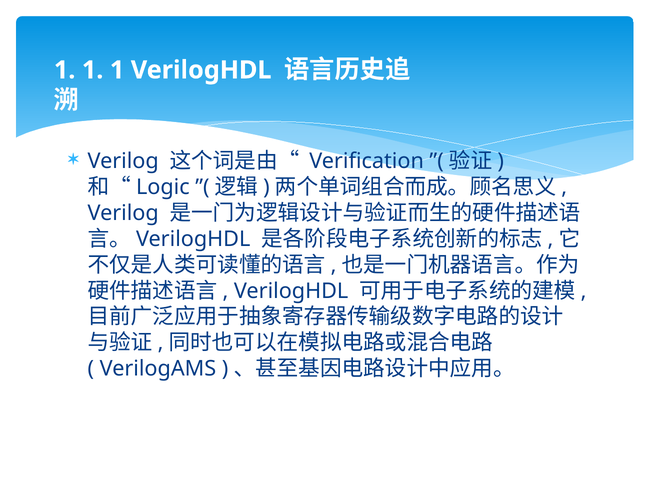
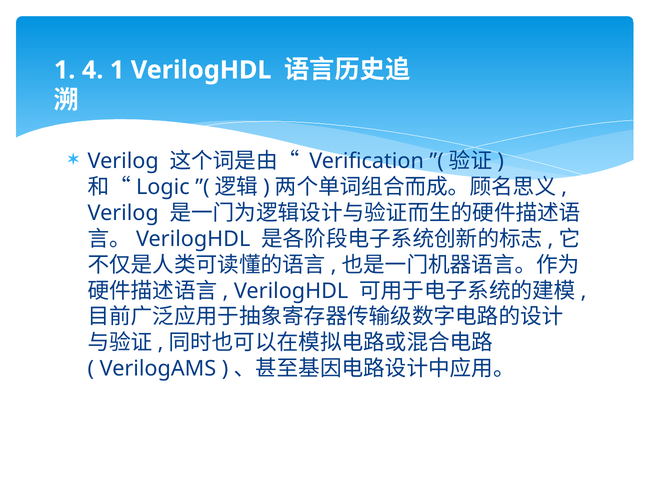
1: 1 -> 4 (93, 70)
